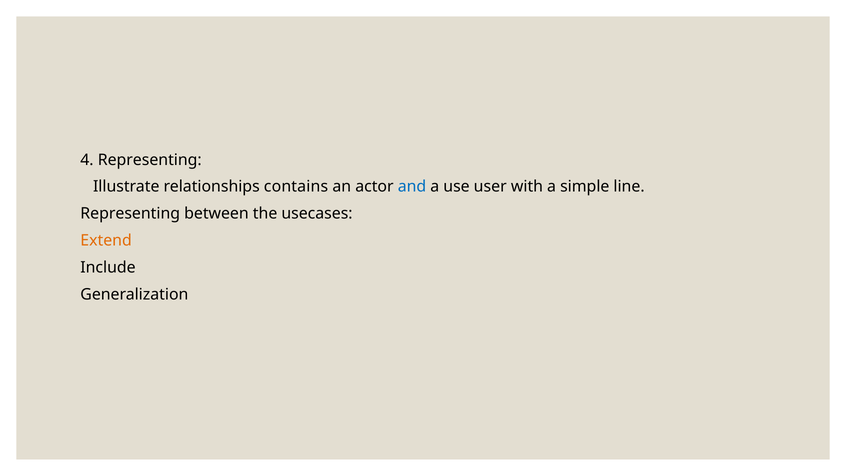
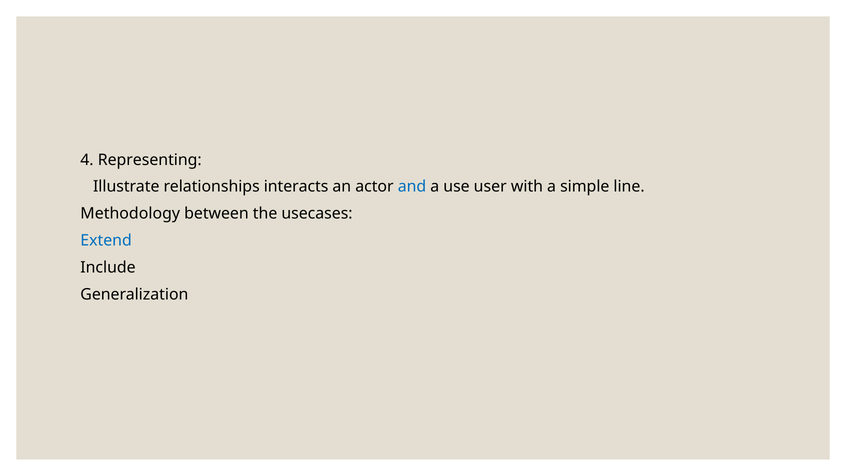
contains: contains -> interacts (296, 187)
Representing: Representing -> Methodology (130, 214)
Extend colour: orange -> blue (106, 241)
